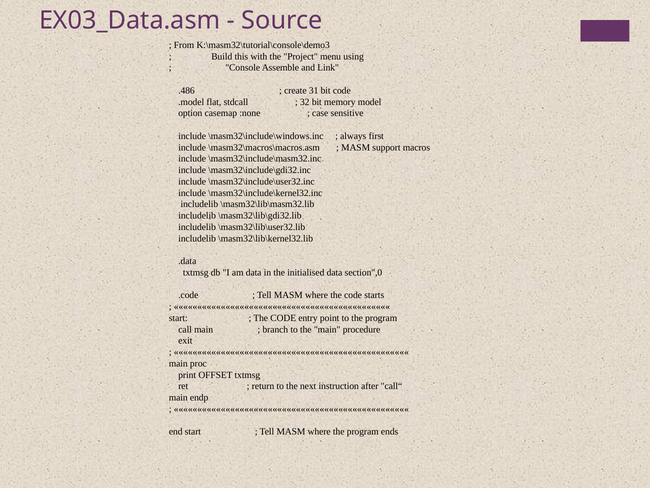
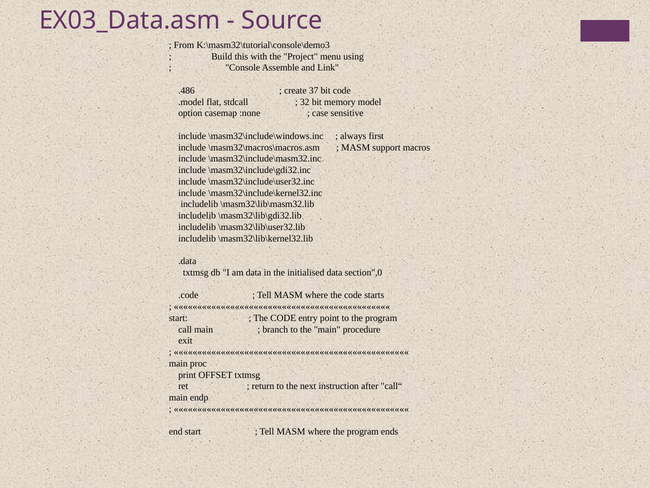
31: 31 -> 37 (314, 91)
